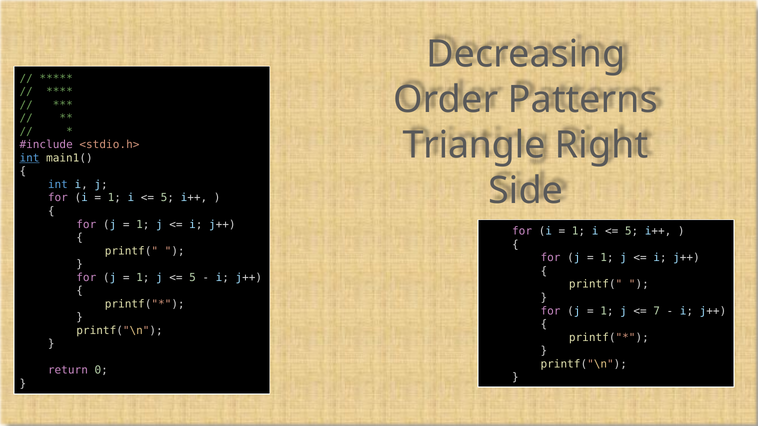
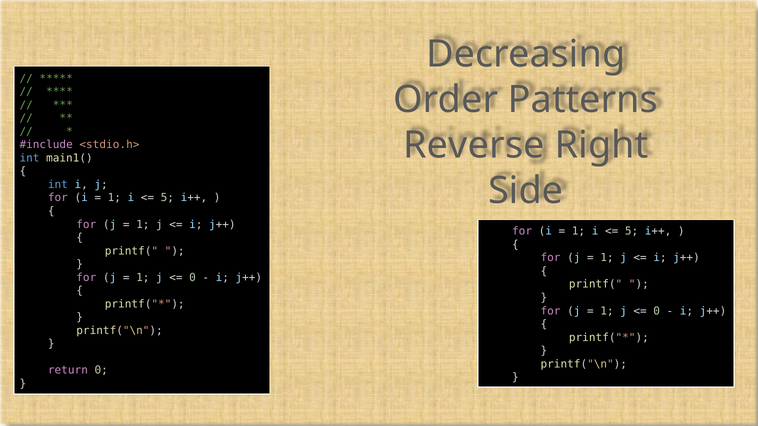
Triangle: Triangle -> Reverse (474, 145)
int underline: present -> none (29, 158)
5: 5 -> 0 (192, 278)
7: 7 -> 0 (657, 311)
